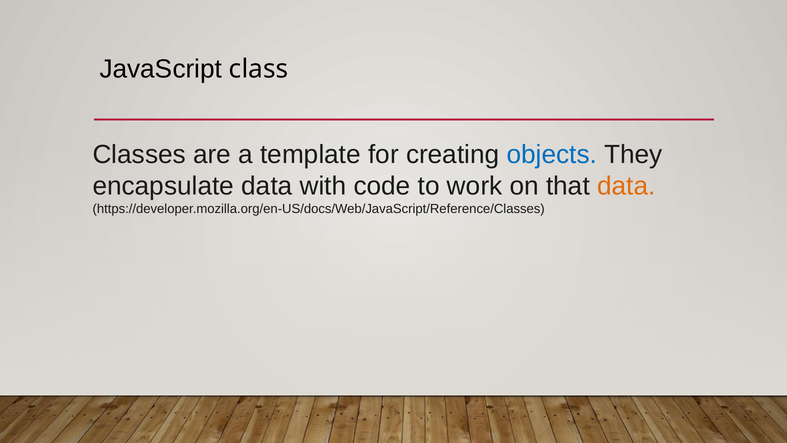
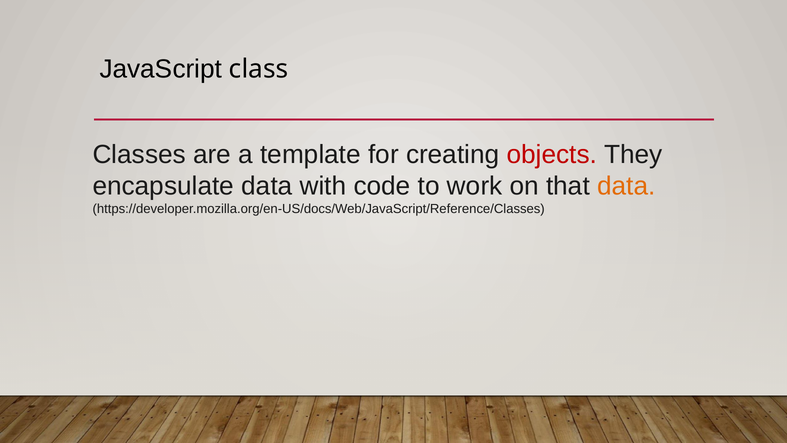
objects colour: blue -> red (552, 155)
